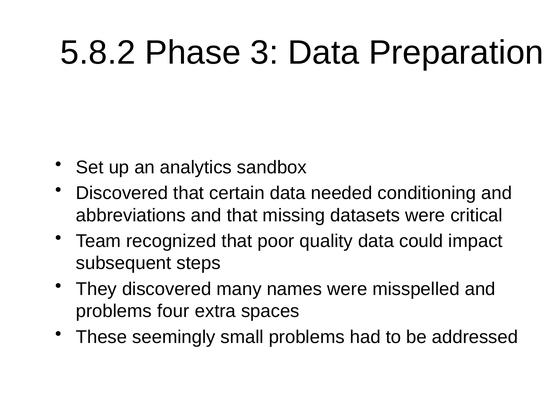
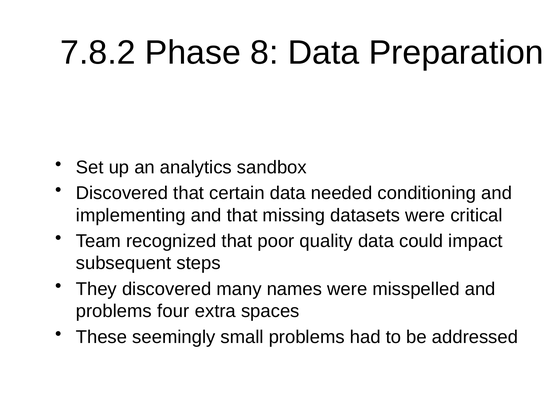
5.8.2: 5.8.2 -> 7.8.2 (98, 53)
3: 3 -> 8 (264, 53)
abbreviations: abbreviations -> implementing (131, 216)
